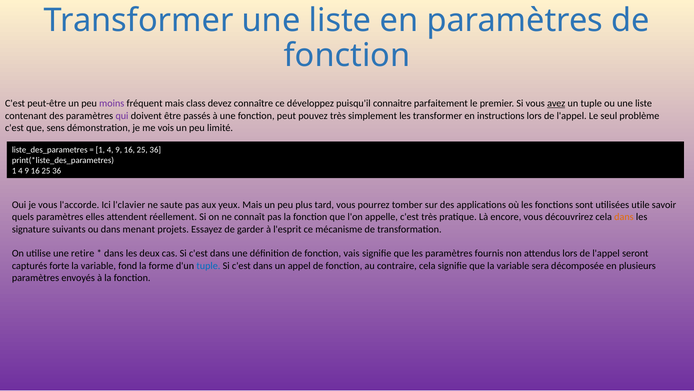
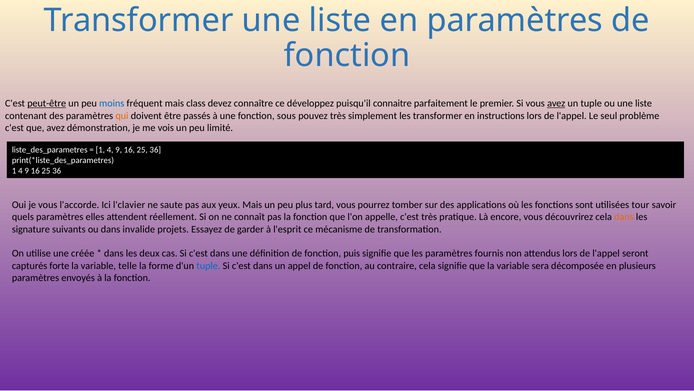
peut-être underline: none -> present (47, 103)
moins colour: purple -> blue (112, 103)
qui colour: purple -> orange (122, 115)
peut: peut -> sous (286, 115)
que sens: sens -> avez (56, 128)
utile: utile -> tour (640, 205)
menant: menant -> invalide (139, 229)
retire: retire -> créée (83, 253)
vais: vais -> puis (352, 253)
fond: fond -> telle (128, 265)
